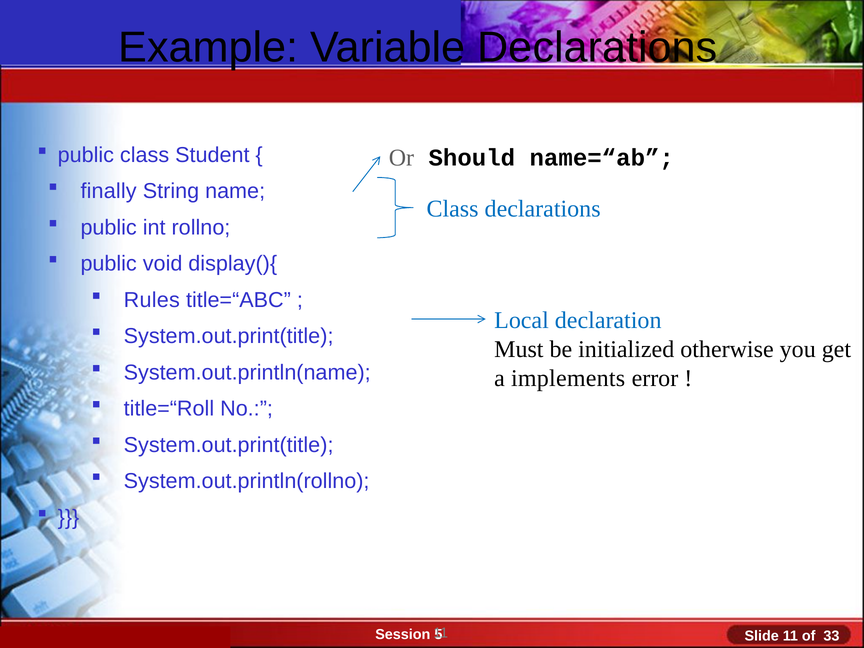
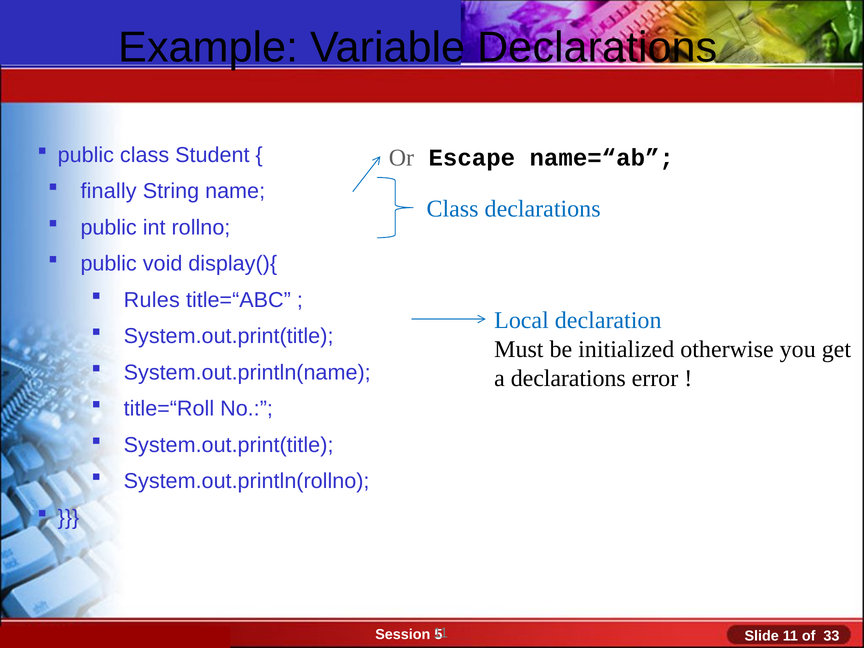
Should: Should -> Escape (472, 158)
a implements: implements -> declarations (568, 378)
